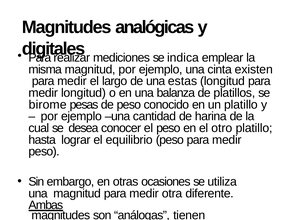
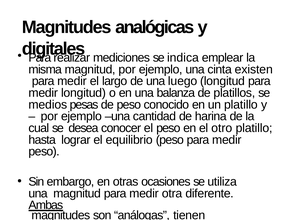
estas: estas -> luego (183, 81)
birome: birome -> medios (48, 104)
